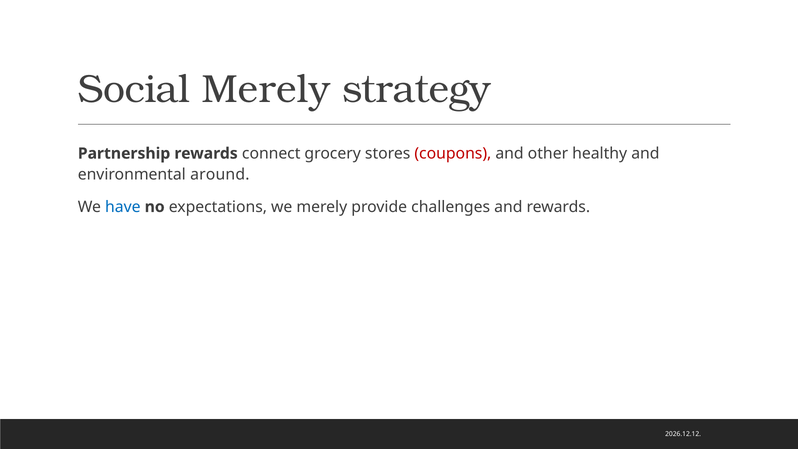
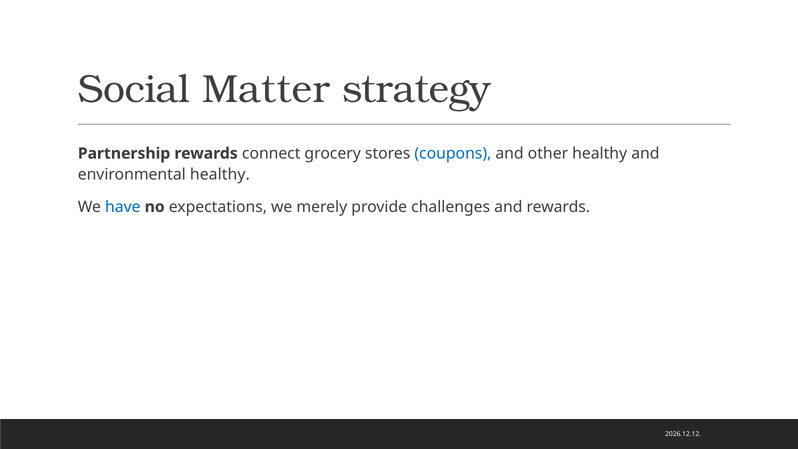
Social Merely: Merely -> Matter (266, 89)
coupons colour: red -> blue (453, 153)
environmental around: around -> healthy (220, 174)
